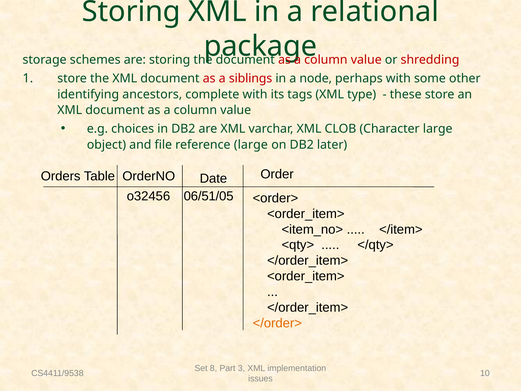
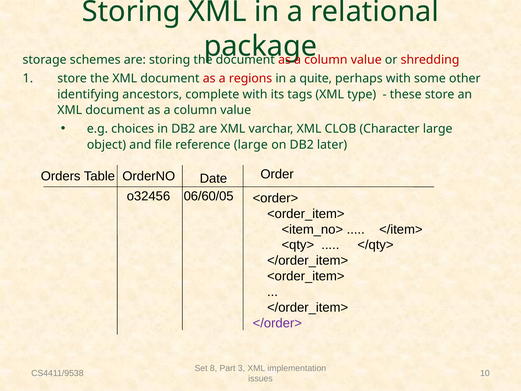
siblings: siblings -> regions (251, 78)
node: node -> quite (316, 78)
06/51/05: 06/51/05 -> 06/60/05 (209, 196)
</order> colour: orange -> purple (277, 323)
